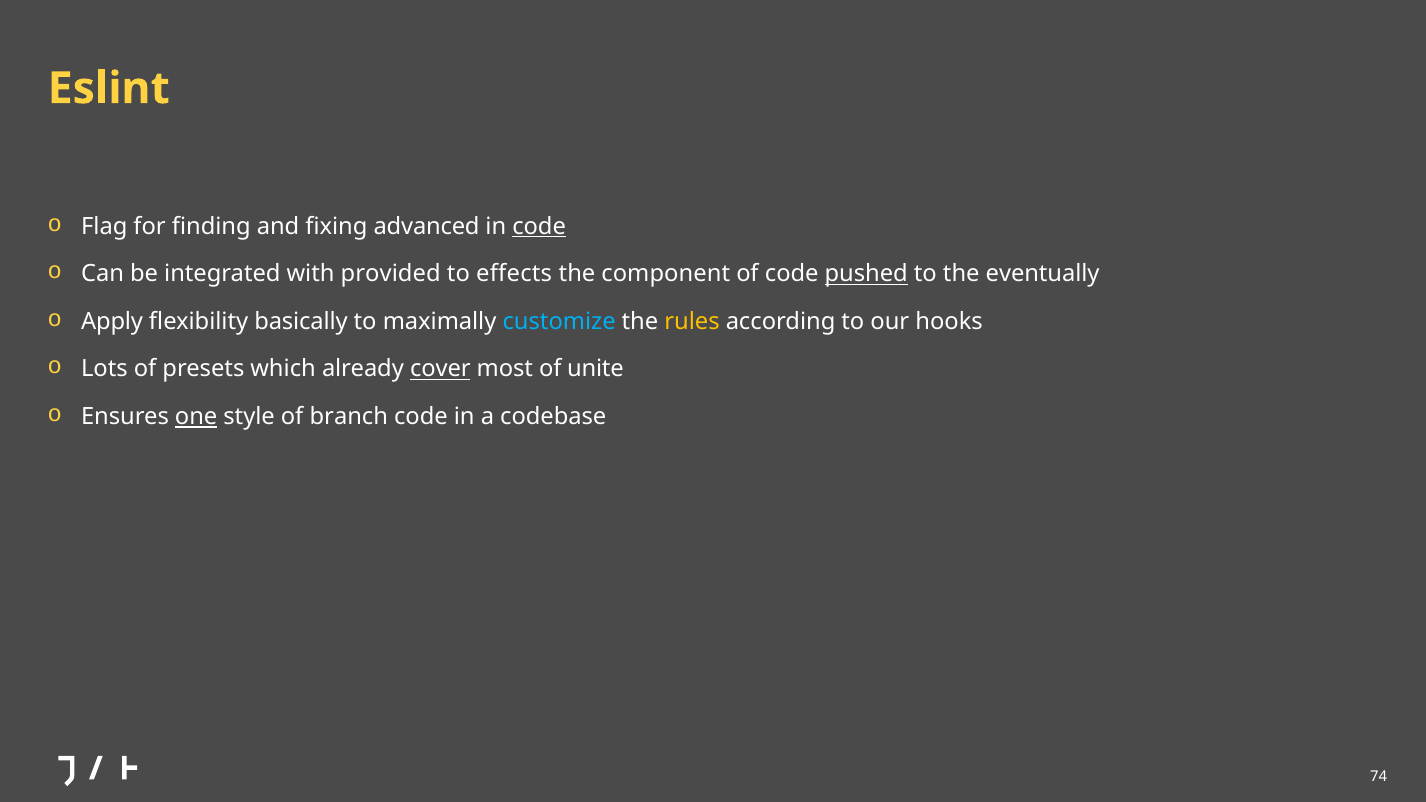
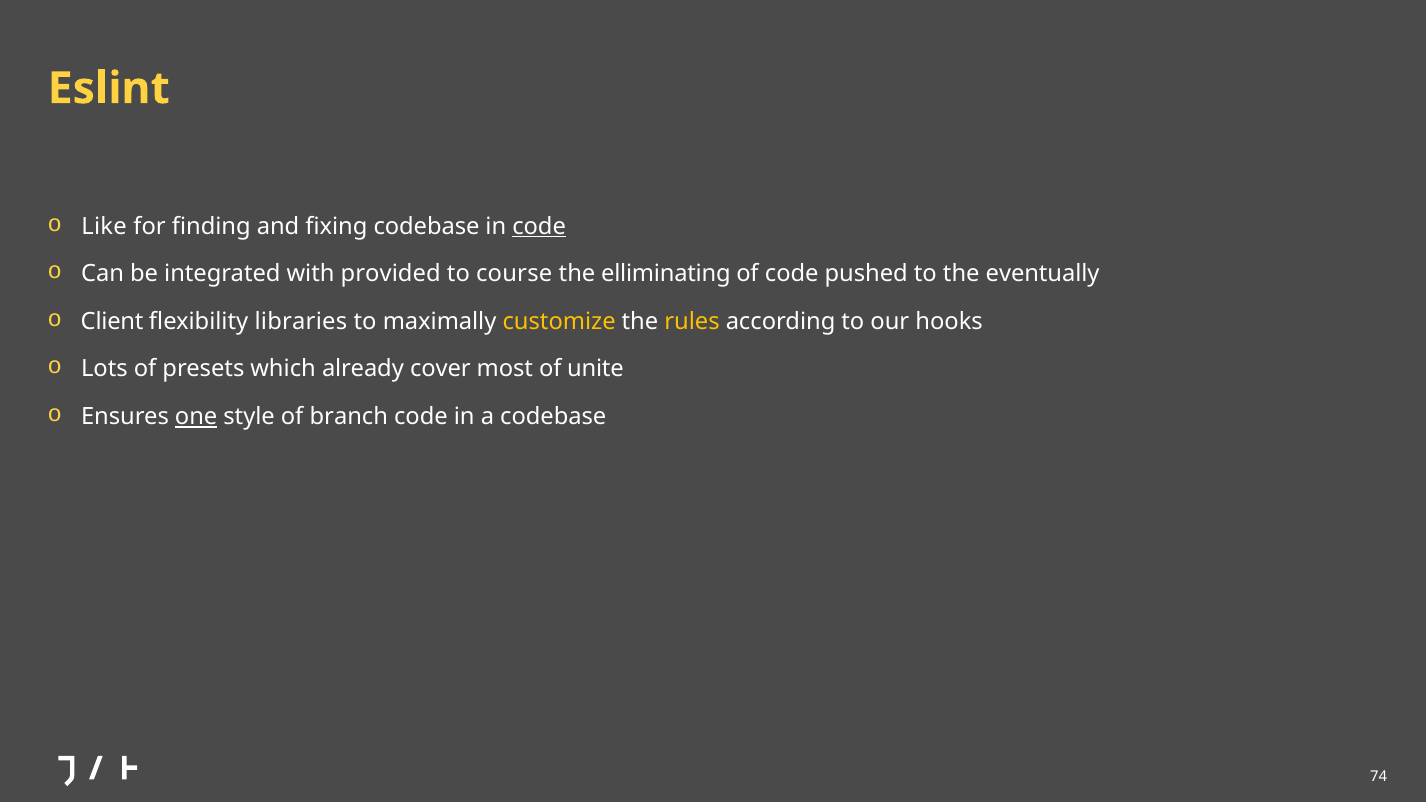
Flag: Flag -> Like (104, 227)
fixing advanced: advanced -> codebase (427, 227)
effects: effects -> course (514, 274)
component: component -> elliminating (666, 274)
pushed underline: present -> none (866, 274)
Apply: Apply -> Client (112, 322)
basically: basically -> libraries (301, 322)
customize colour: light blue -> yellow (559, 322)
cover underline: present -> none (440, 369)
